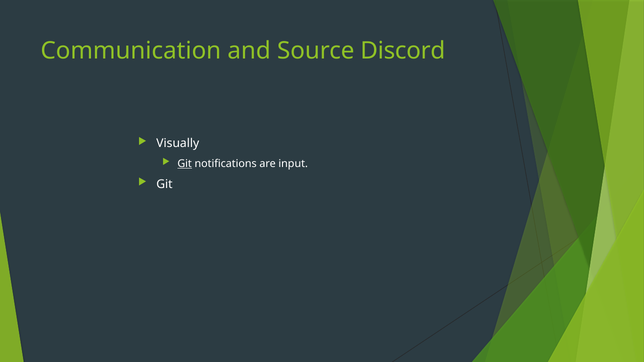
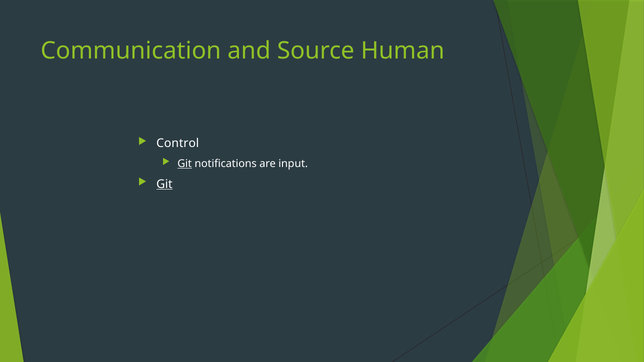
Discord: Discord -> Human (403, 51)
Visually: Visually -> Control (178, 143)
Git underline: none -> present (164, 184)
